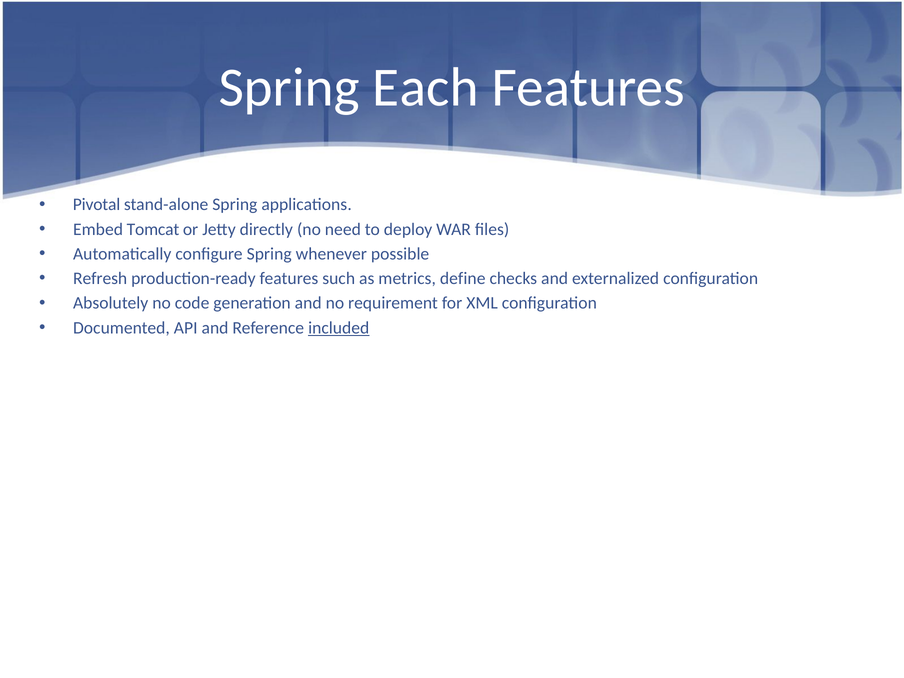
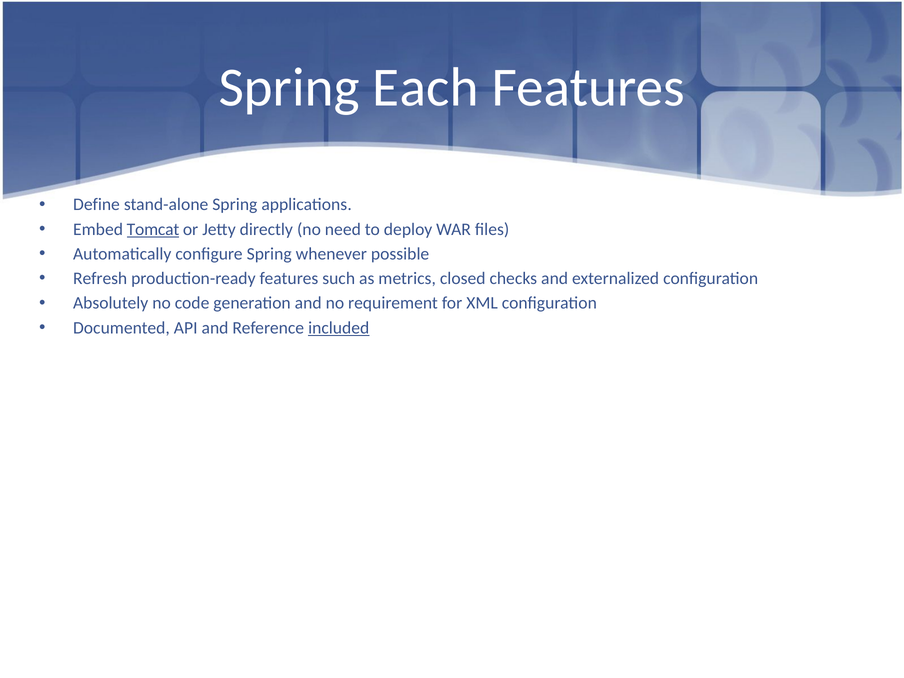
Pivotal: Pivotal -> Define (96, 205)
Tomcat underline: none -> present (153, 229)
define: define -> closed (463, 279)
